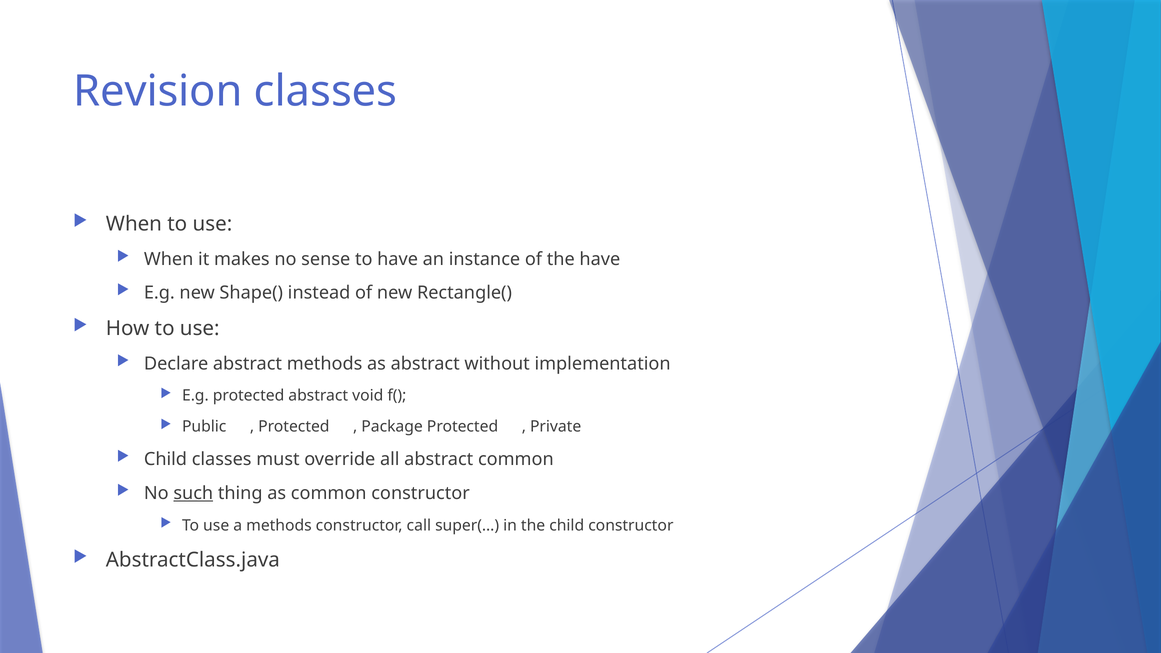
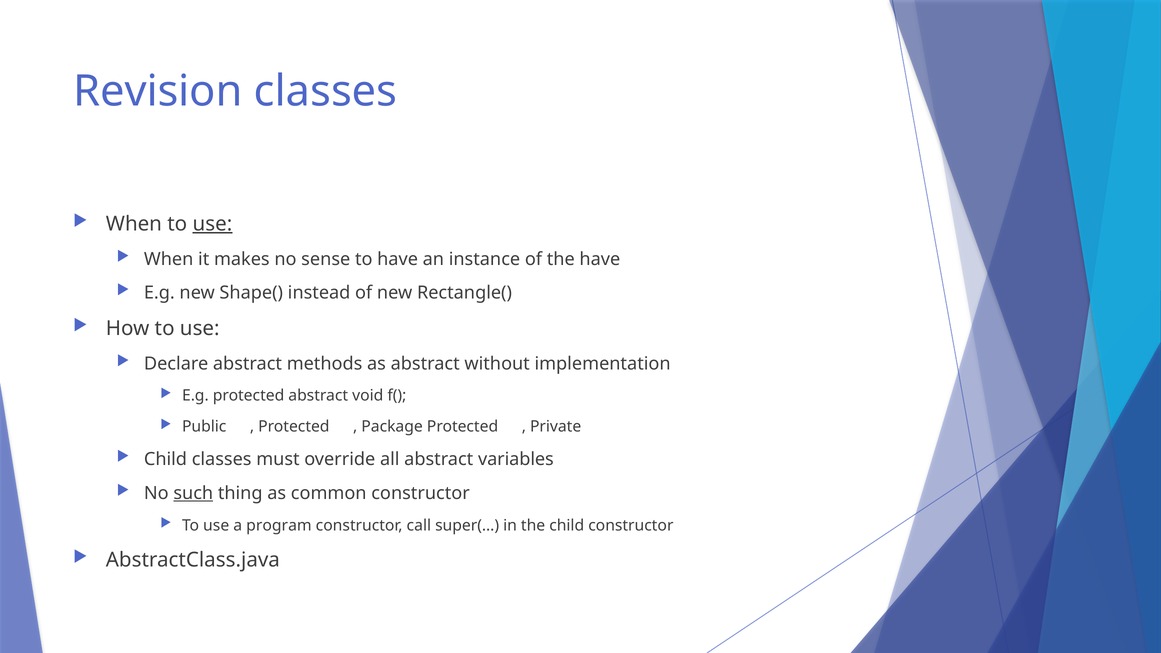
use underline: none -> present (212, 224)
abstract common: common -> variables (516, 459)
a methods: methods -> program (279, 526)
